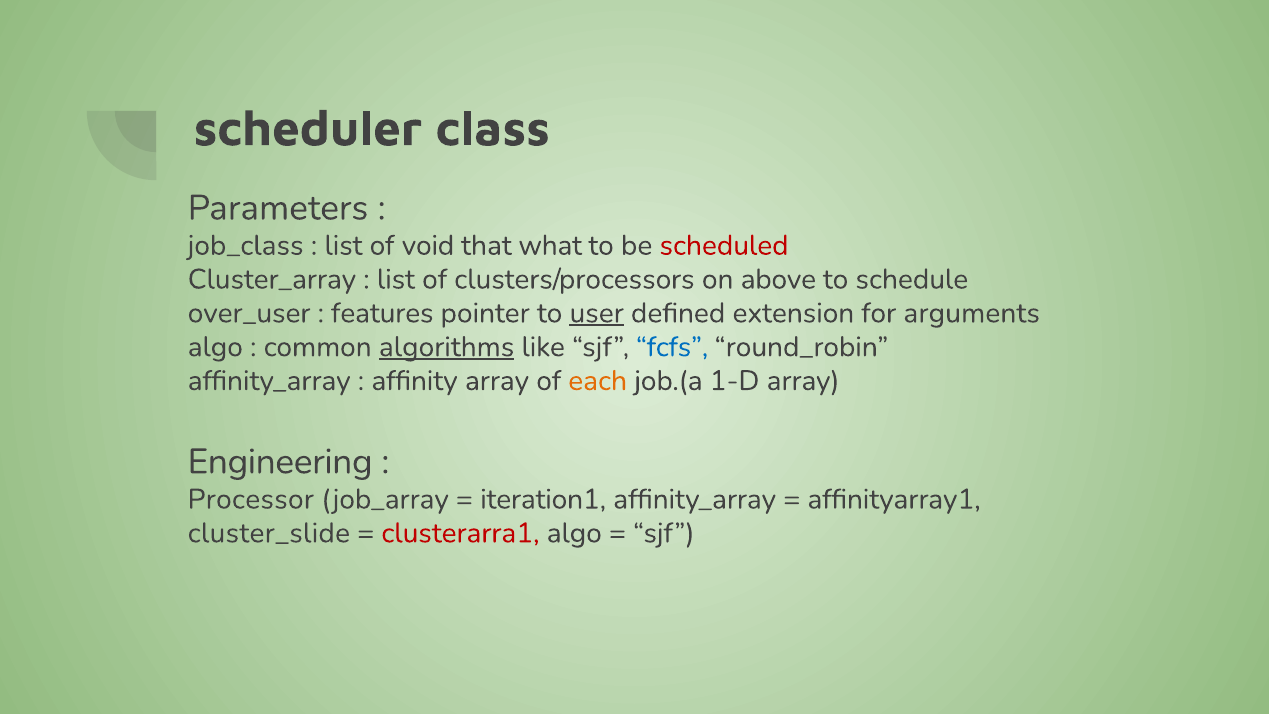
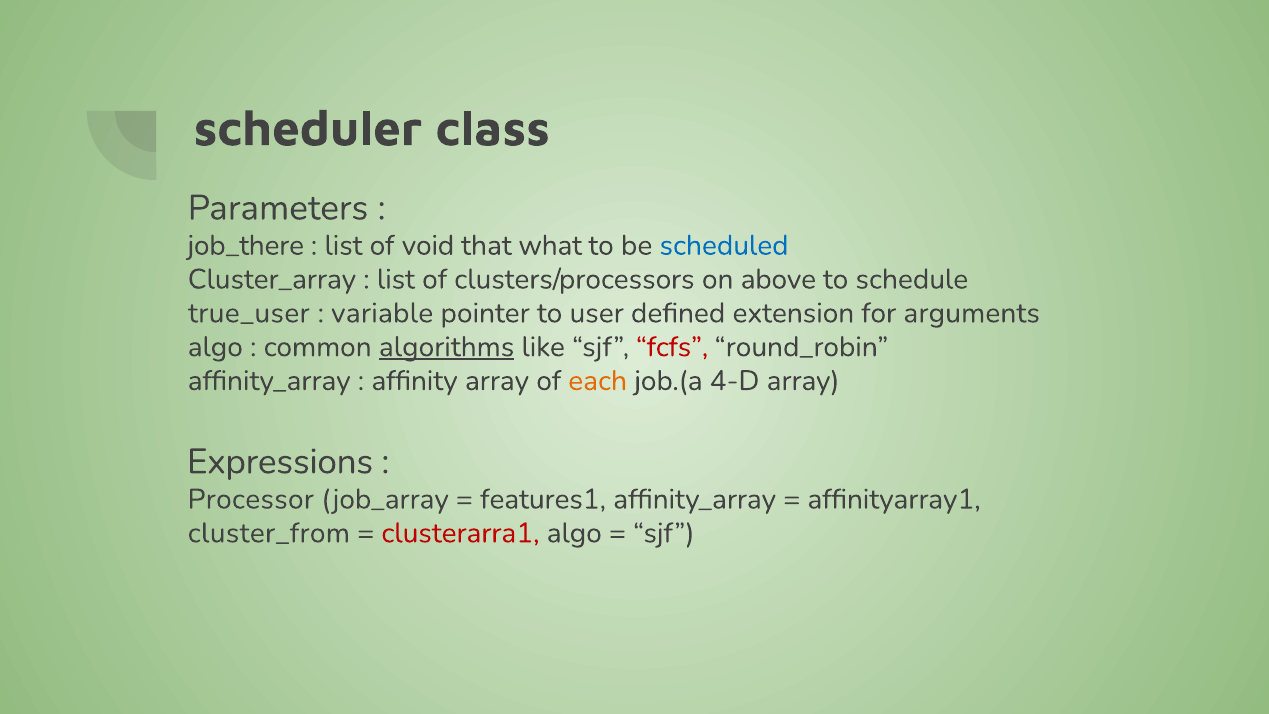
job_class: job_class -> job_there (246, 245)
scheduled colour: red -> blue (724, 245)
over_user: over_user -> true_user (249, 313)
features: features -> variable (382, 313)
user underline: present -> none (597, 313)
fcfs colour: blue -> red (672, 347)
1-D: 1-D -> 4-D (735, 381)
Engineering: Engineering -> Expressions (280, 462)
iteration1: iteration1 -> features1 (543, 499)
cluster_slide: cluster_slide -> cluster_from (269, 533)
